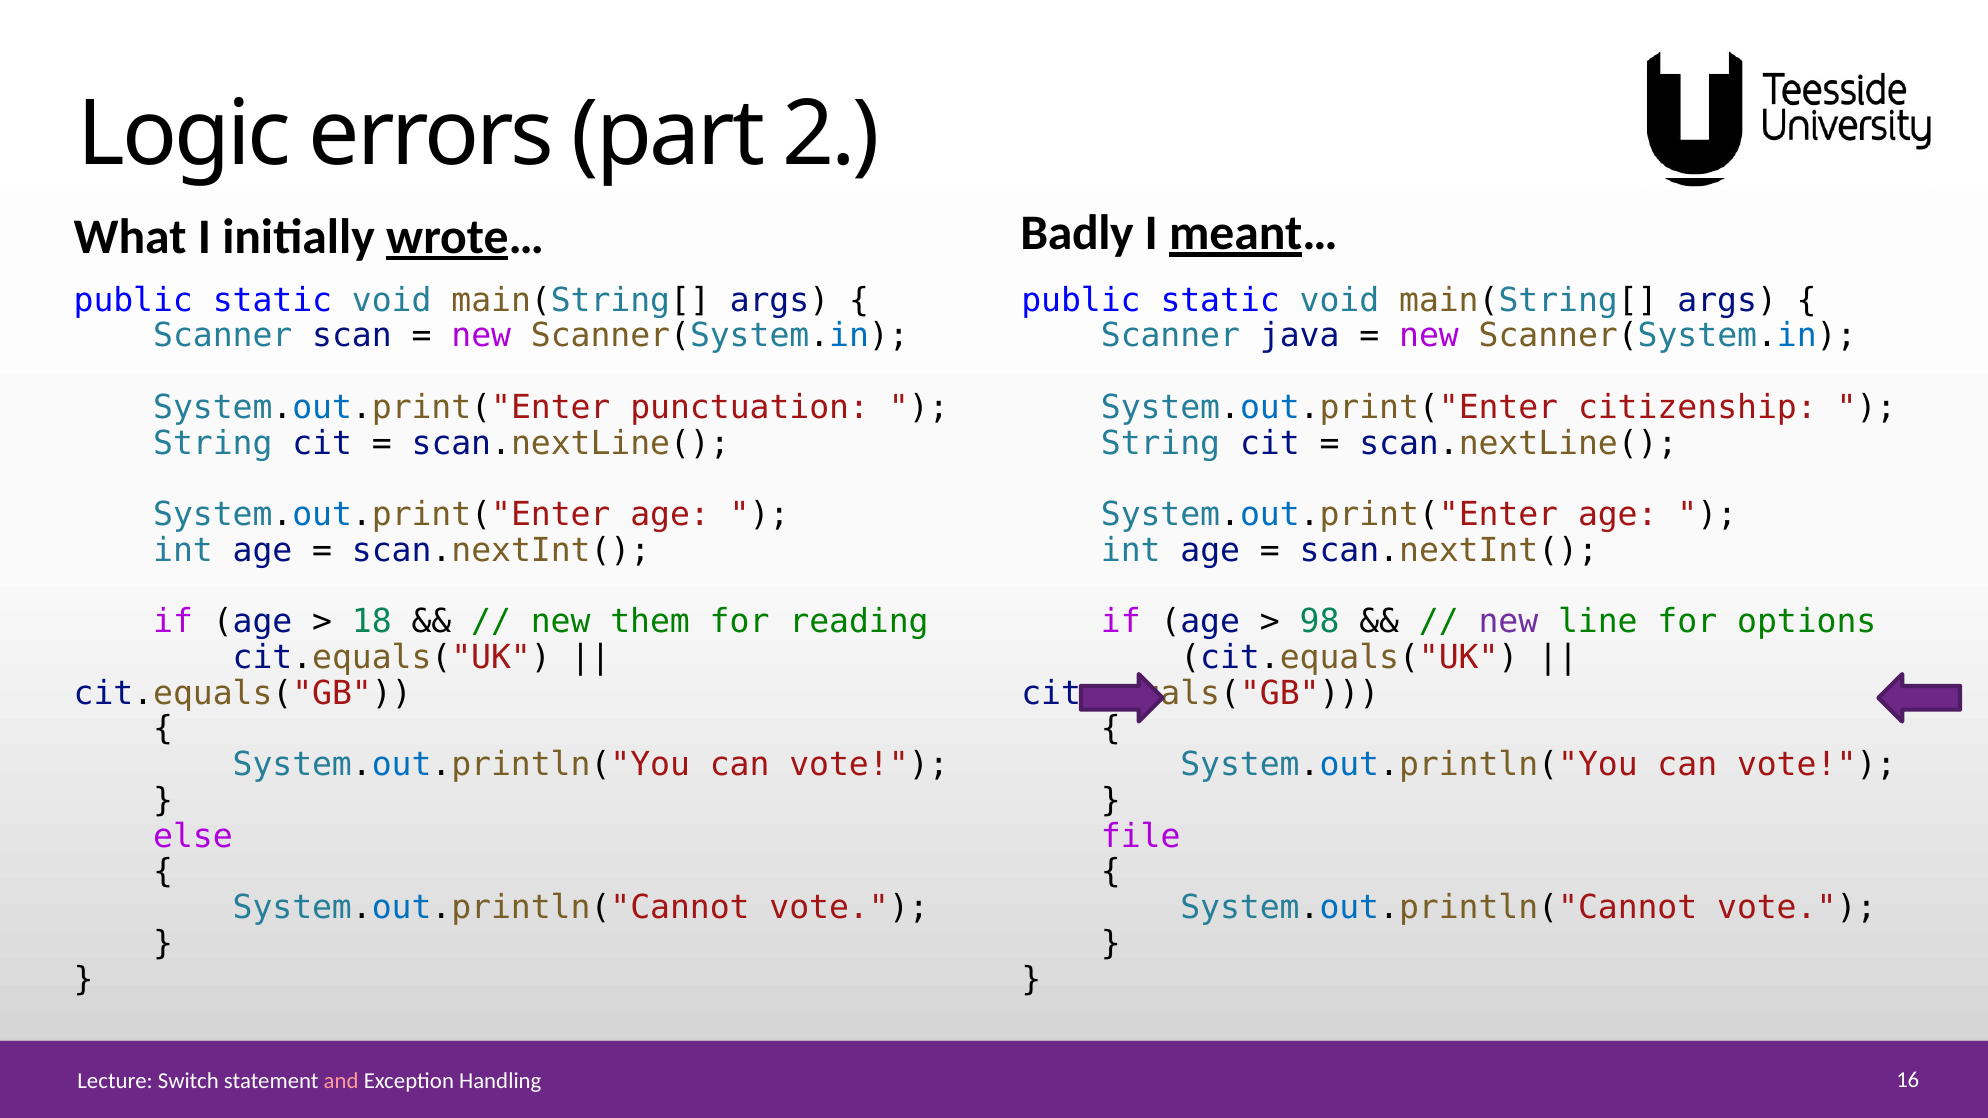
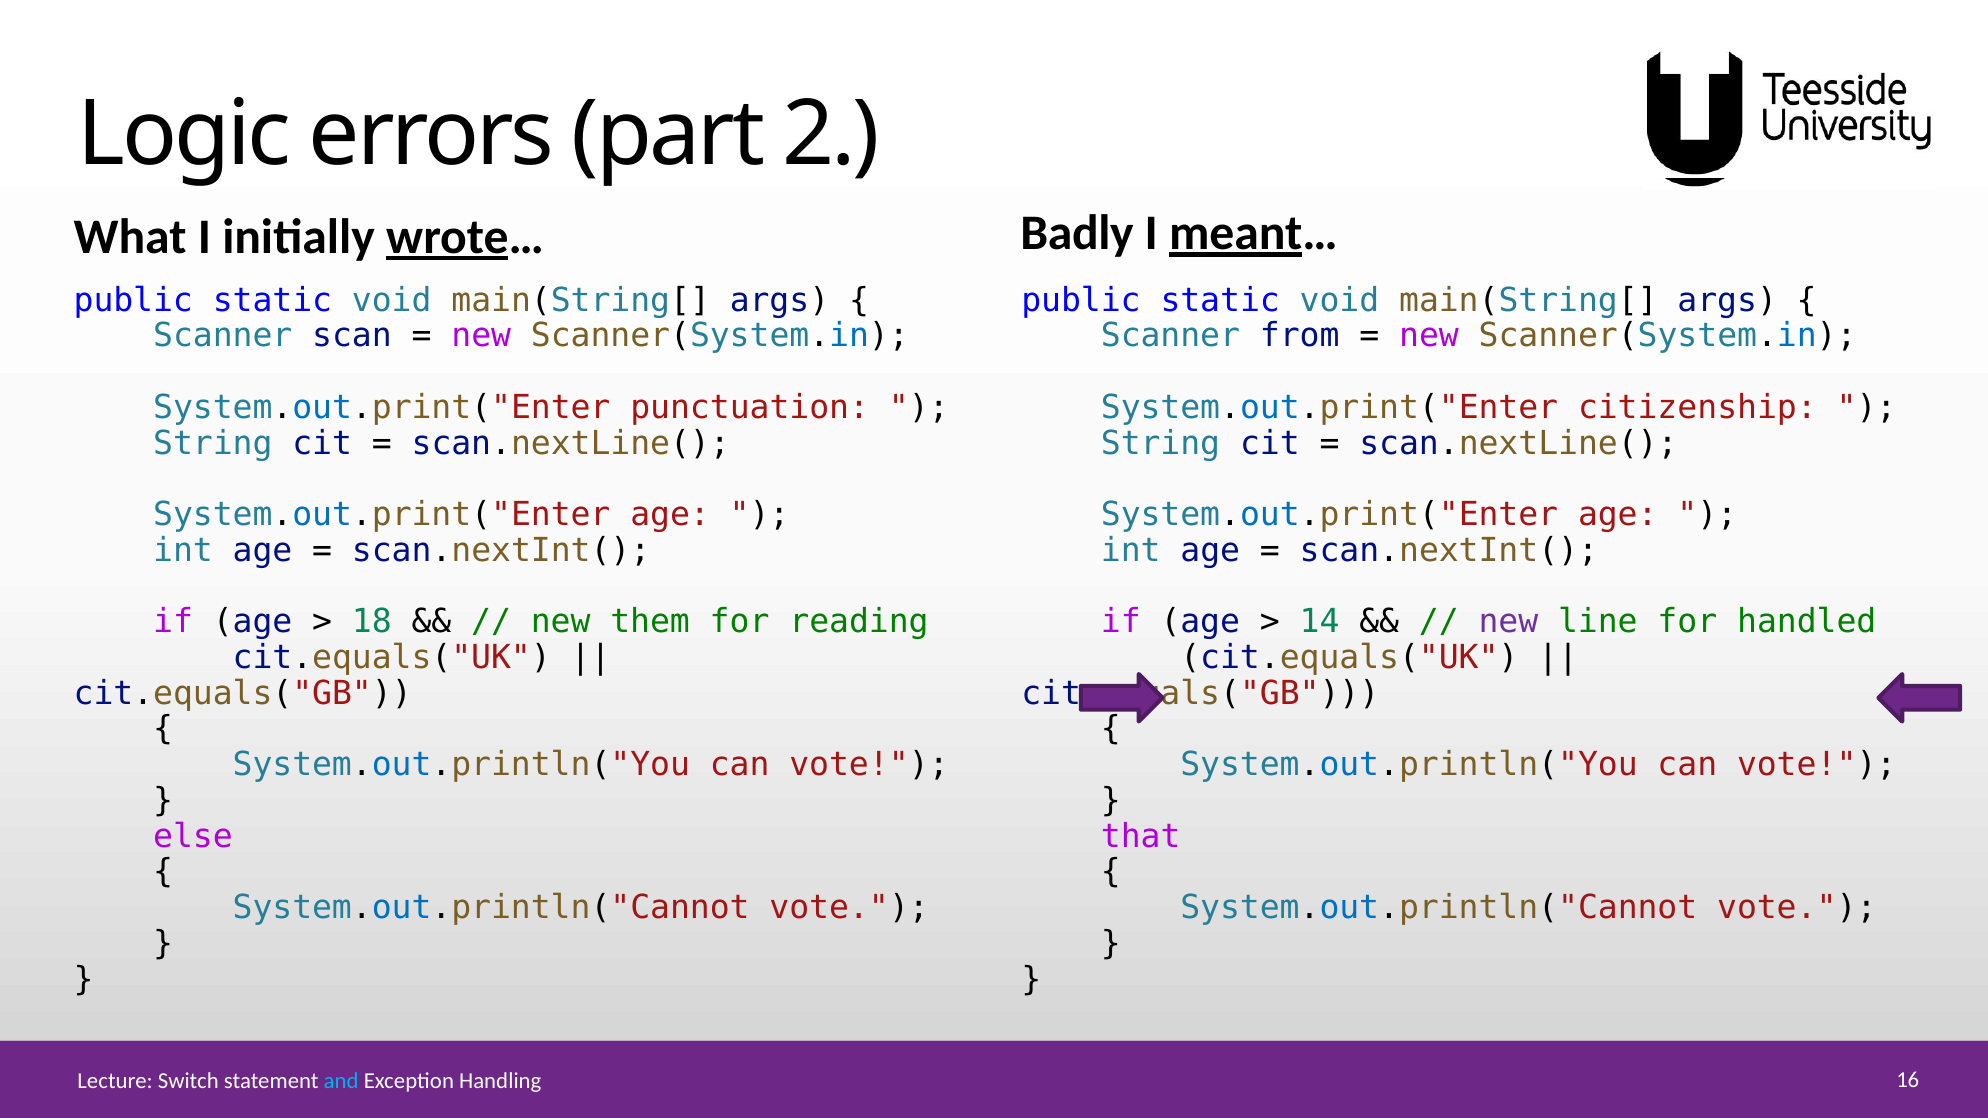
java: java -> from (1300, 336)
98: 98 -> 14 (1320, 622)
options: options -> handled (1807, 622)
file: file -> that (1141, 836)
and colour: pink -> light blue (341, 1081)
